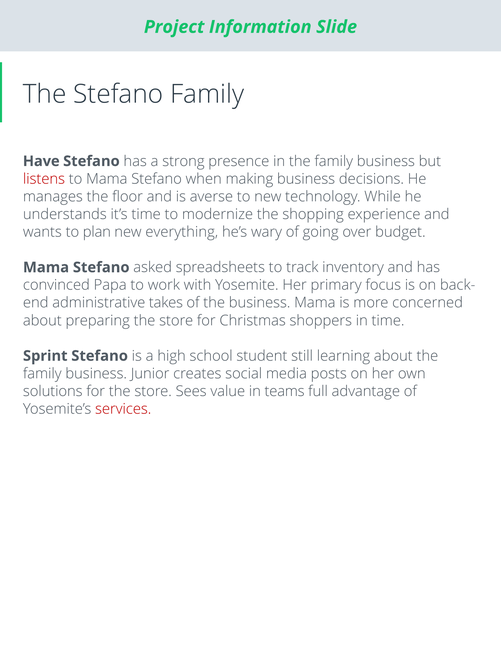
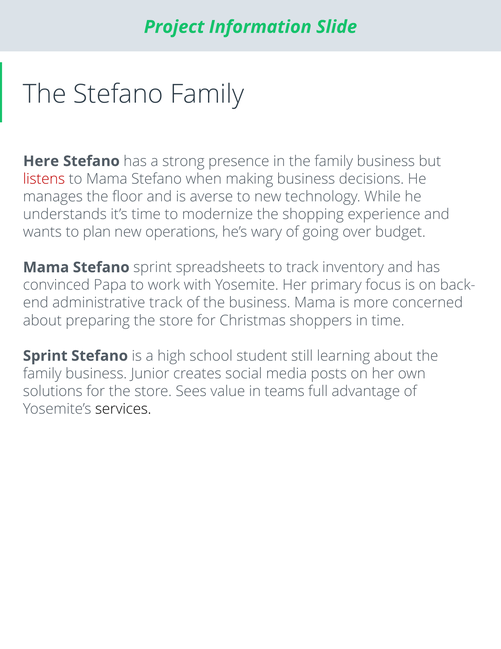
Have: Have -> Here (41, 161)
everything: everything -> operations (182, 232)
Stefano asked: asked -> sprint (153, 267)
administrative takes: takes -> track (166, 302)
services colour: red -> black (123, 409)
